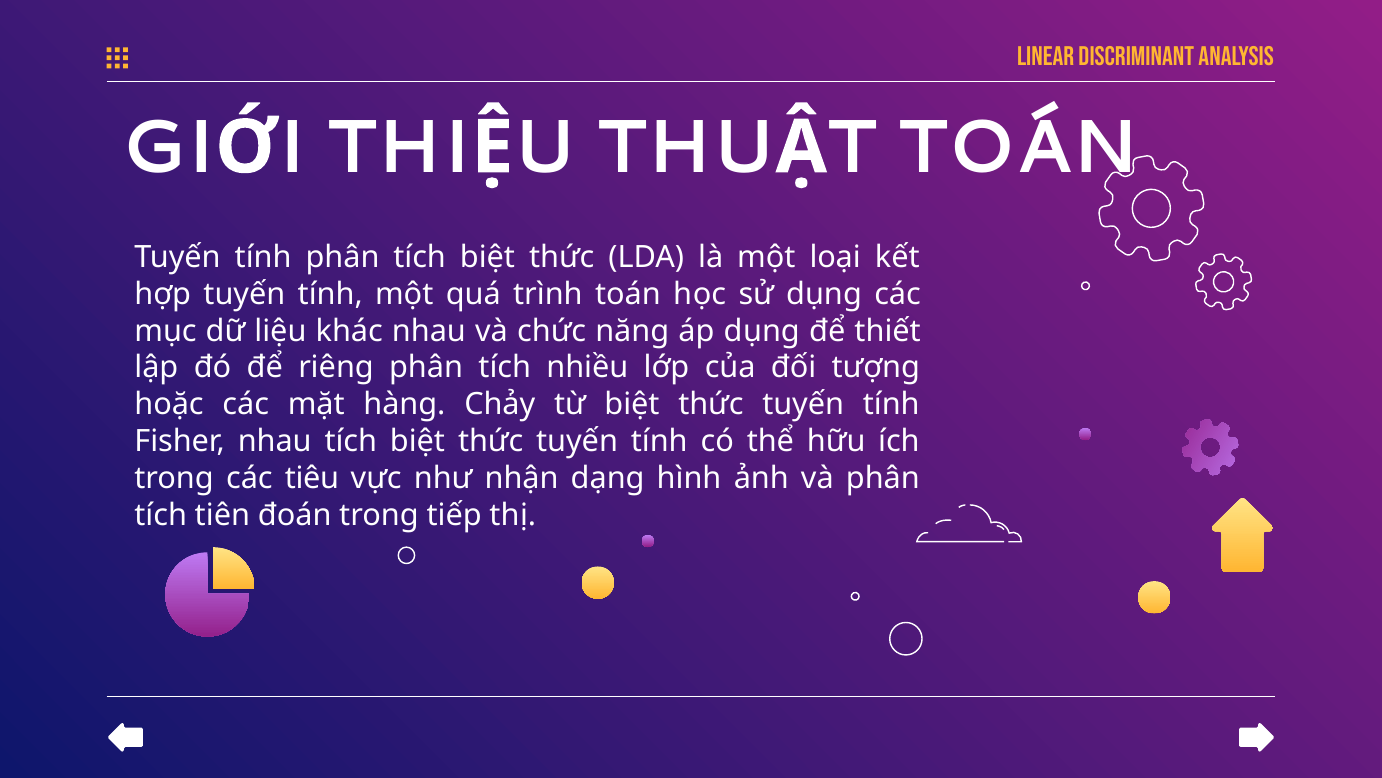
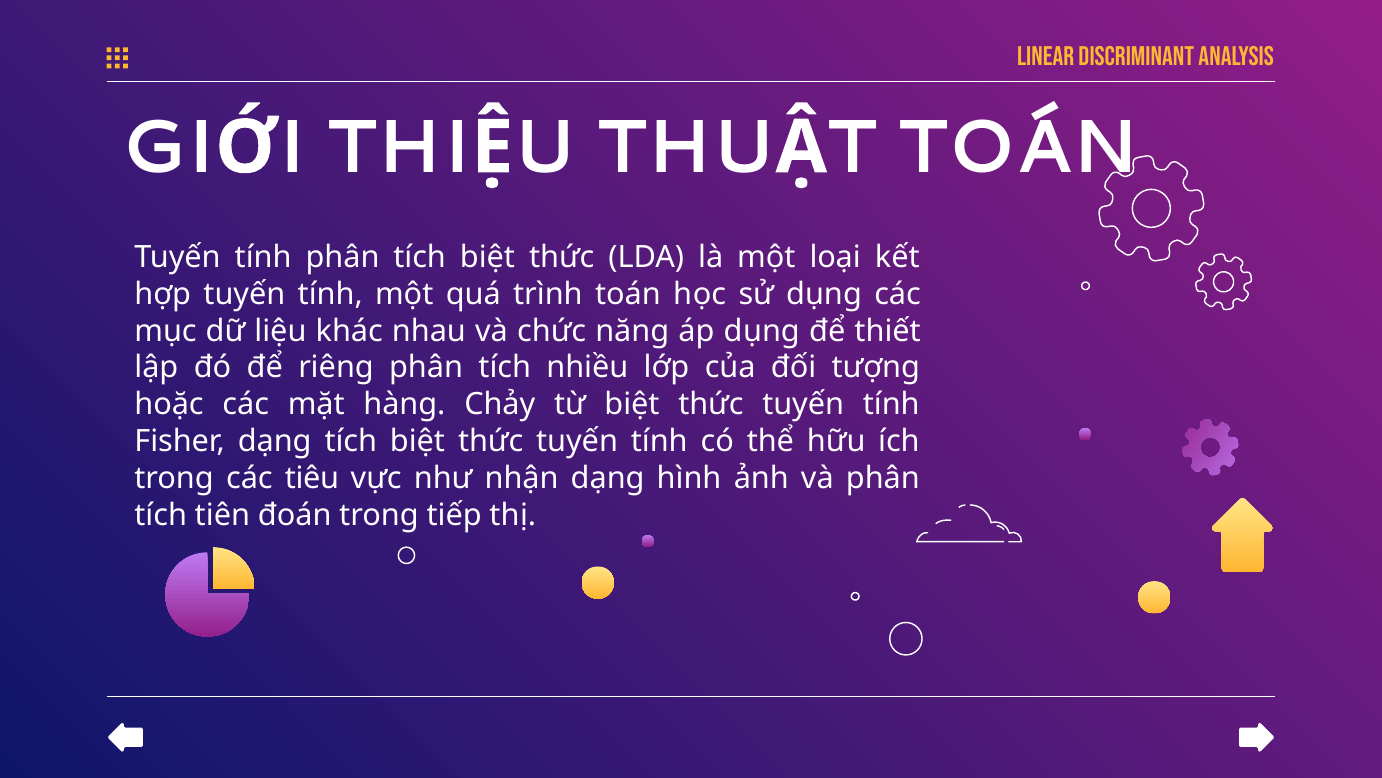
Fisher nhau: nhau -> dạng (275, 441)
